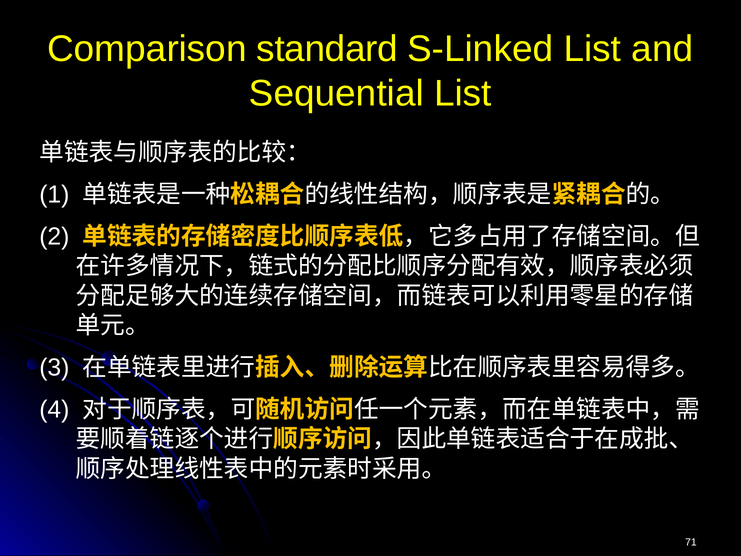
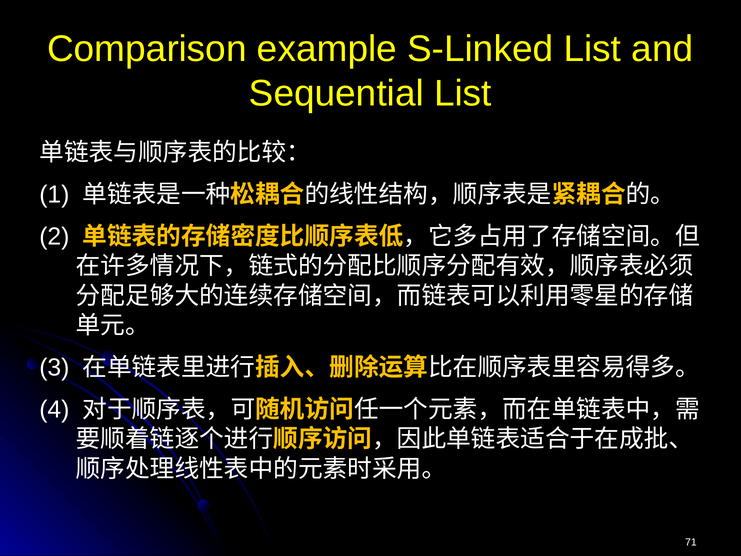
standard: standard -> example (327, 49)
